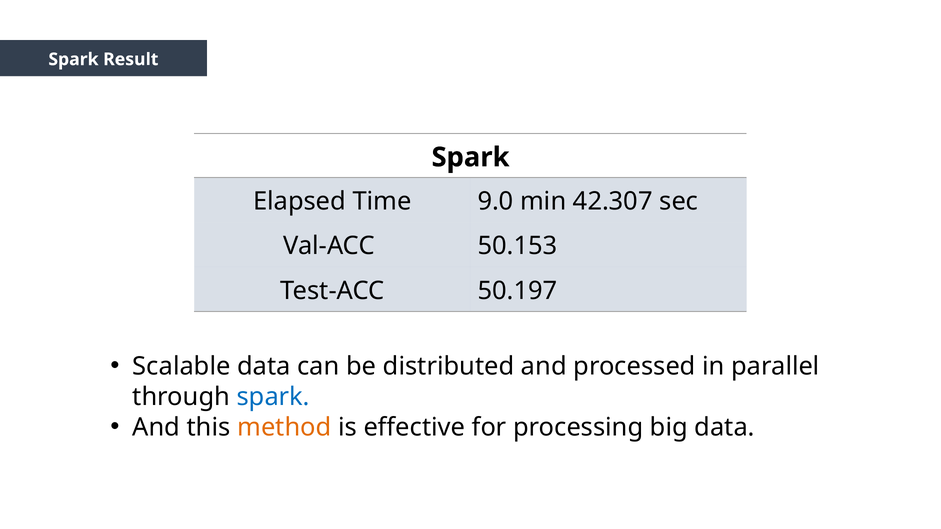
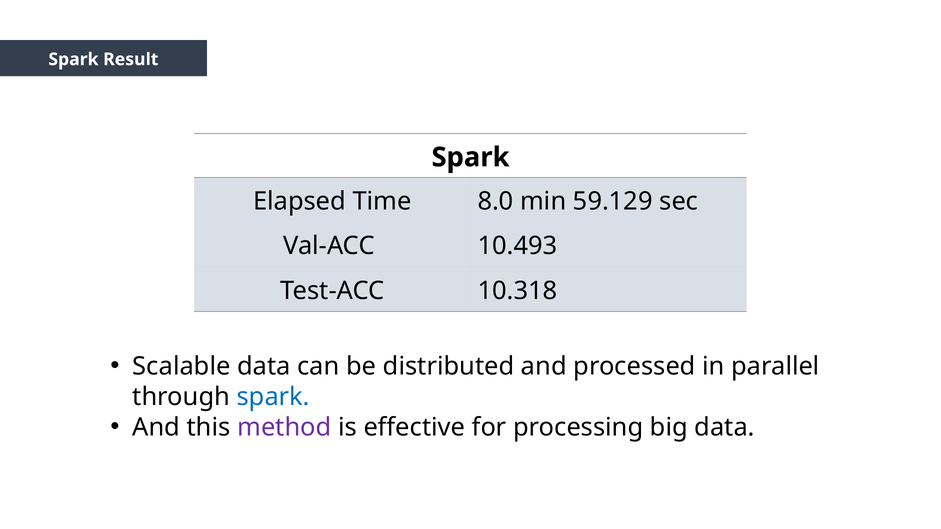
9.0: 9.0 -> 8.0 (496, 202)
42.307: 42.307 -> 59.129 (613, 202)
50.153: 50.153 -> 10.493 (517, 246)
50.197: 50.197 -> 10.318 (517, 291)
method colour: orange -> purple (284, 428)
